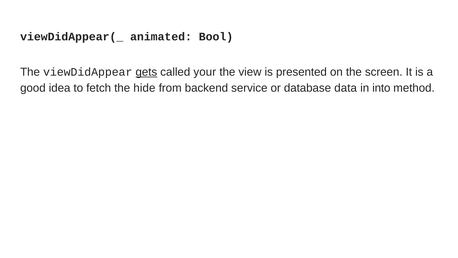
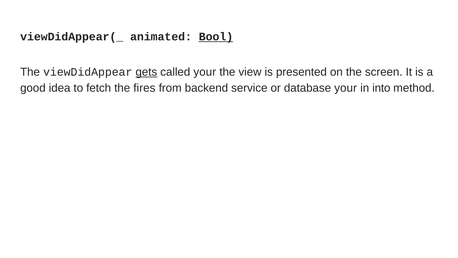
Bool underline: none -> present (216, 37)
hide: hide -> fires (144, 88)
database data: data -> your (346, 88)
